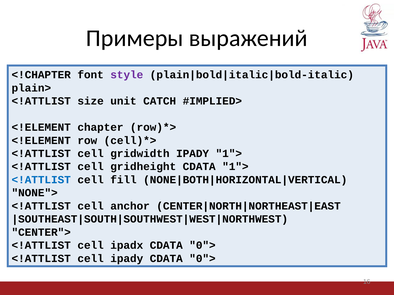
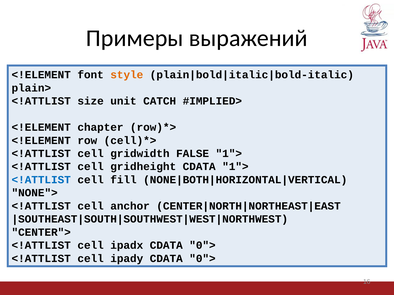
<!CHAPTER: <!CHAPTER -> <!ELEMENT (41, 75)
style colour: purple -> orange (127, 75)
gridwidth IPADY: IPADY -> FALSE (193, 154)
